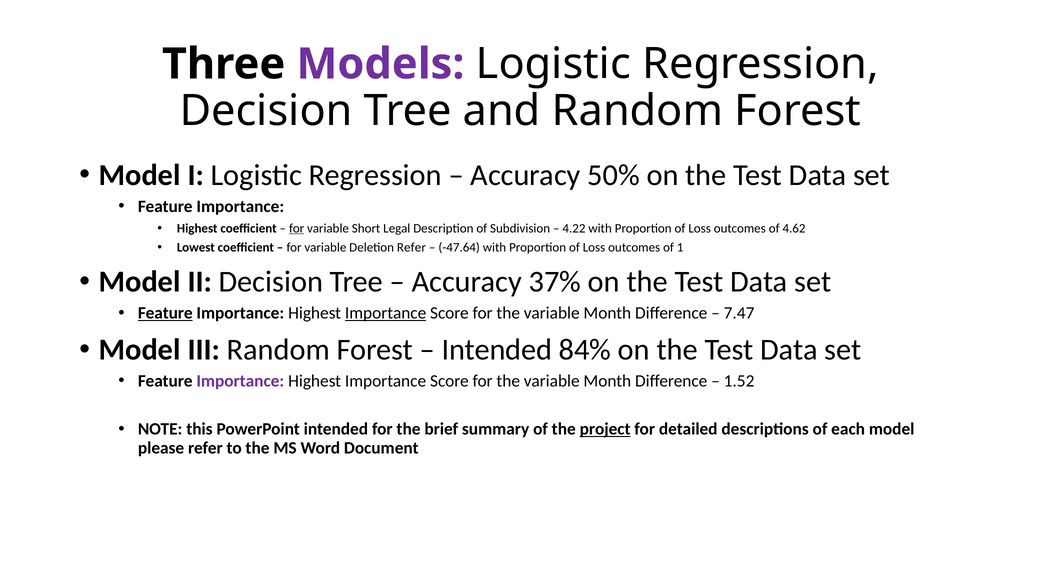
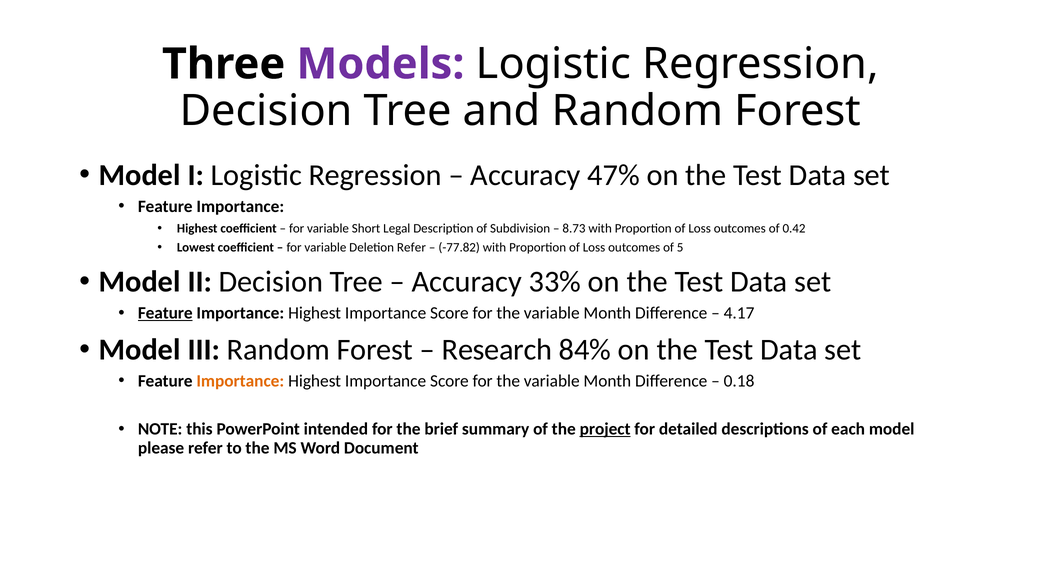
50%: 50% -> 47% (614, 175)
for underline: present -> none (297, 228)
4.22: 4.22 -> 8.73 (574, 228)
4.62: 4.62 -> 0.42 (794, 228)
-47.64: -47.64 -> -77.82 (459, 248)
1: 1 -> 5 (680, 248)
37%: 37% -> 33% (555, 282)
Importance underline: present -> none (386, 313)
7.47: 7.47 -> 4.17 (739, 313)
Intended: Intended -> Research (497, 349)
Importance colour: purple -> orange (240, 381)
1.52: 1.52 -> 0.18 (739, 381)
